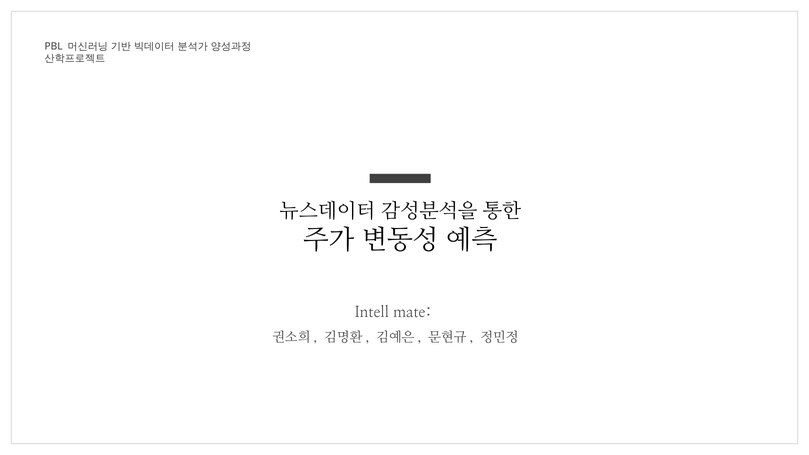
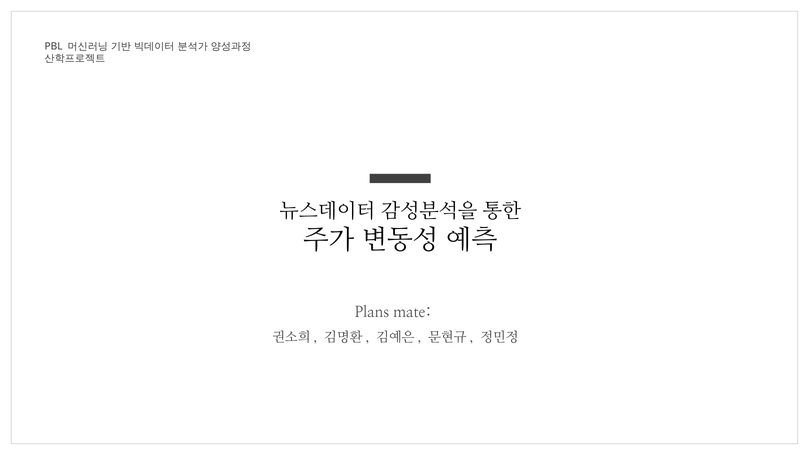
Intell: Intell -> Plans (372, 312)
